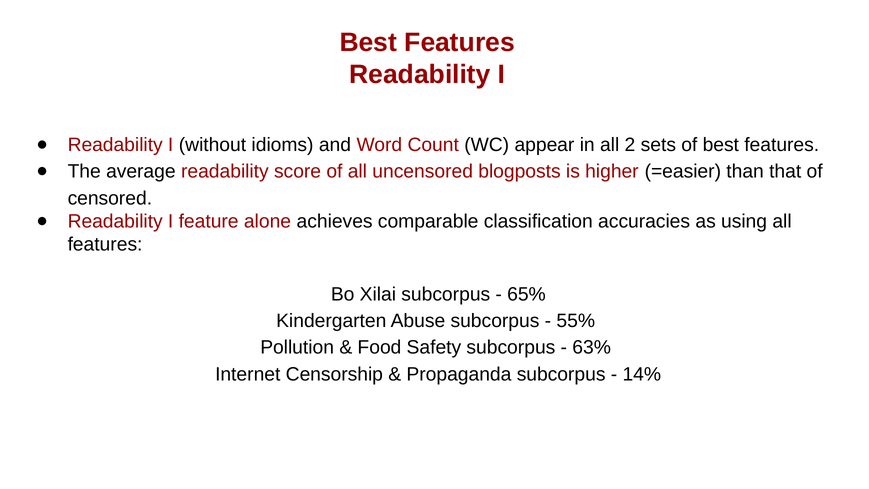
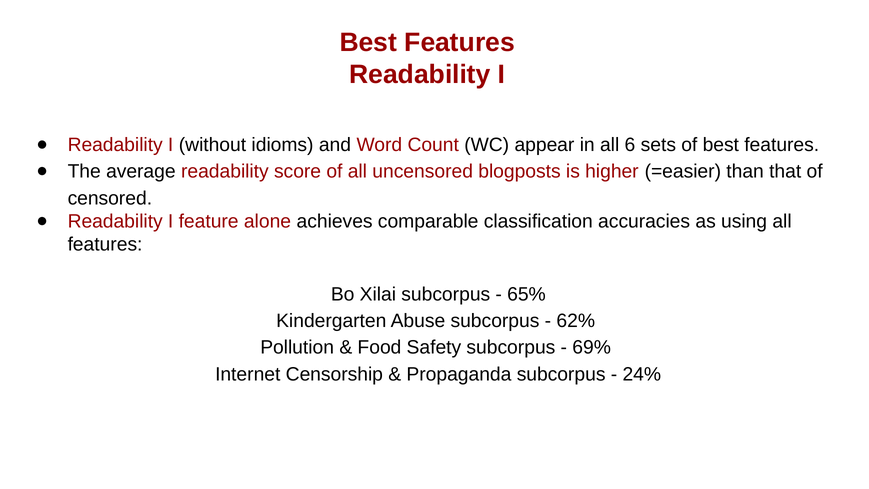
2: 2 -> 6 (630, 145)
55%: 55% -> 62% (576, 321)
63%: 63% -> 69% (592, 347)
14%: 14% -> 24% (642, 374)
